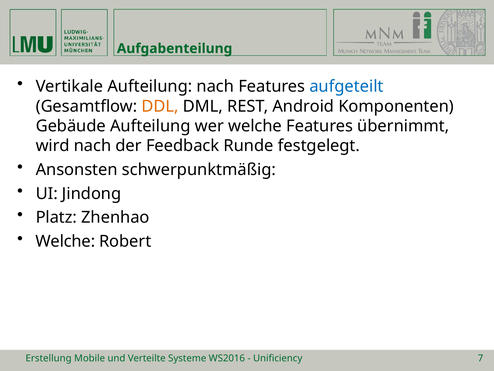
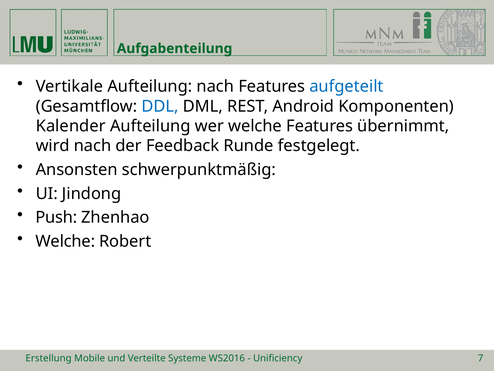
DDL colour: orange -> blue (160, 106)
Gebäude: Gebäude -> Kalender (71, 126)
Platz: Platz -> Push (56, 217)
